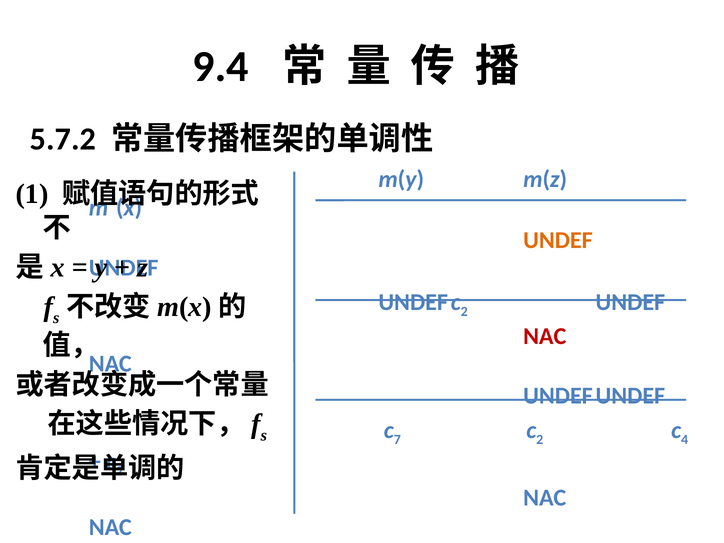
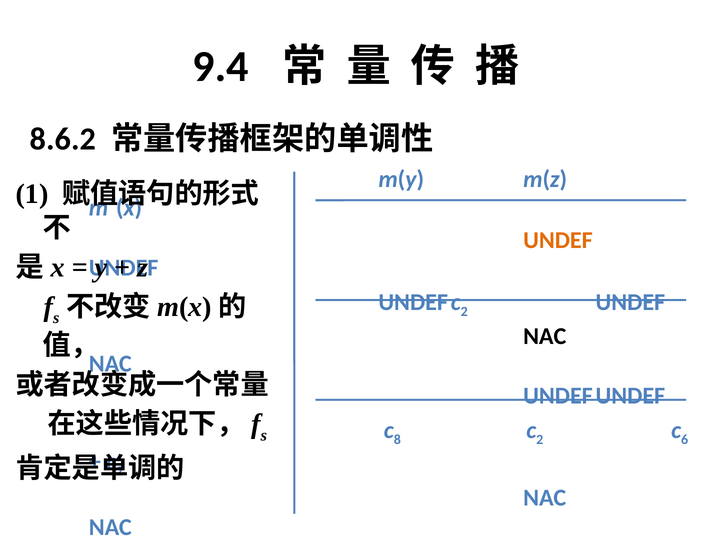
5.7.2: 5.7.2 -> 8.6.2 (63, 139)
NAC colour: red -> black (545, 336)
7: 7 -> 8 (397, 440)
4: 4 -> 6 (685, 440)
